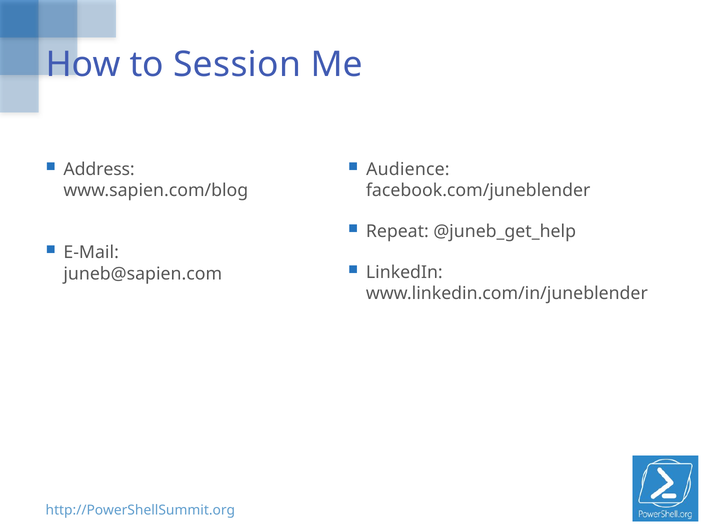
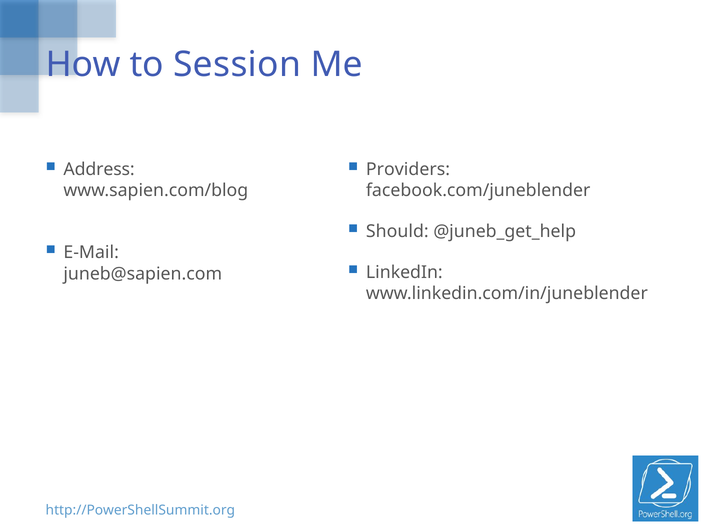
Audience: Audience -> Providers (408, 169)
Repeat: Repeat -> Should (397, 232)
